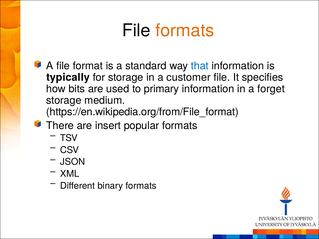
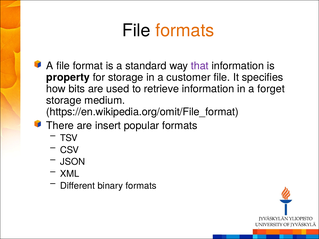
that colour: blue -> purple (200, 66)
typically: typically -> property (68, 78)
primary: primary -> retrieve (161, 89)
https://en.wikipedia.org/from/File_format: https://en.wikipedia.org/from/File_format -> https://en.wikipedia.org/omit/File_format (142, 112)
